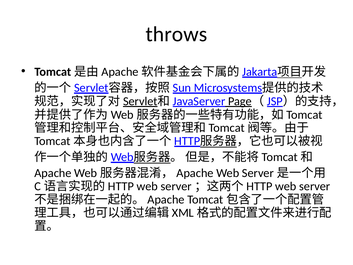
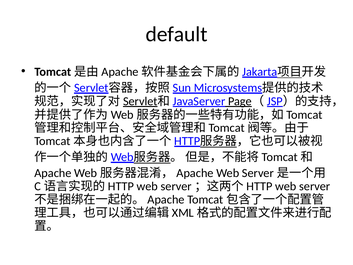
throws: throws -> default (177, 34)
